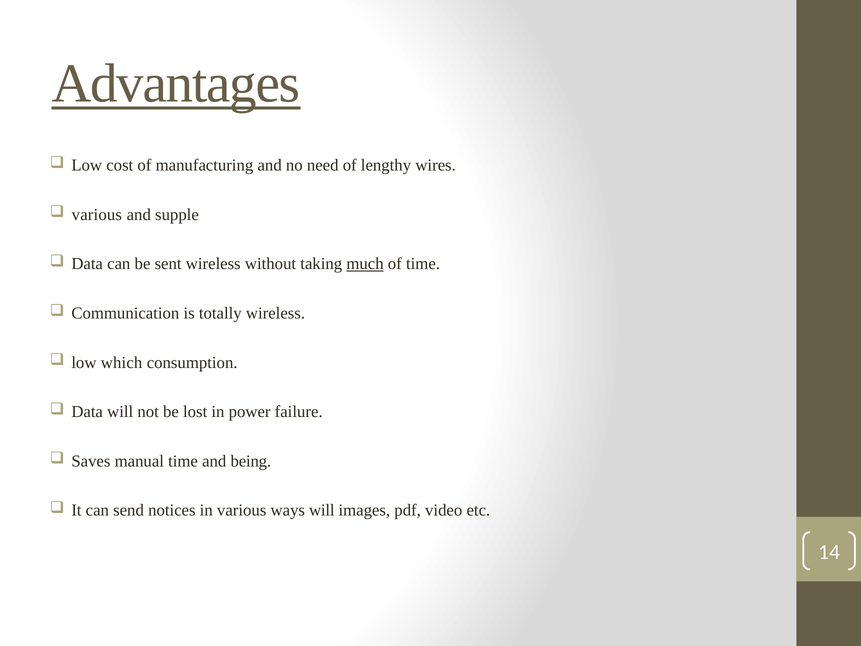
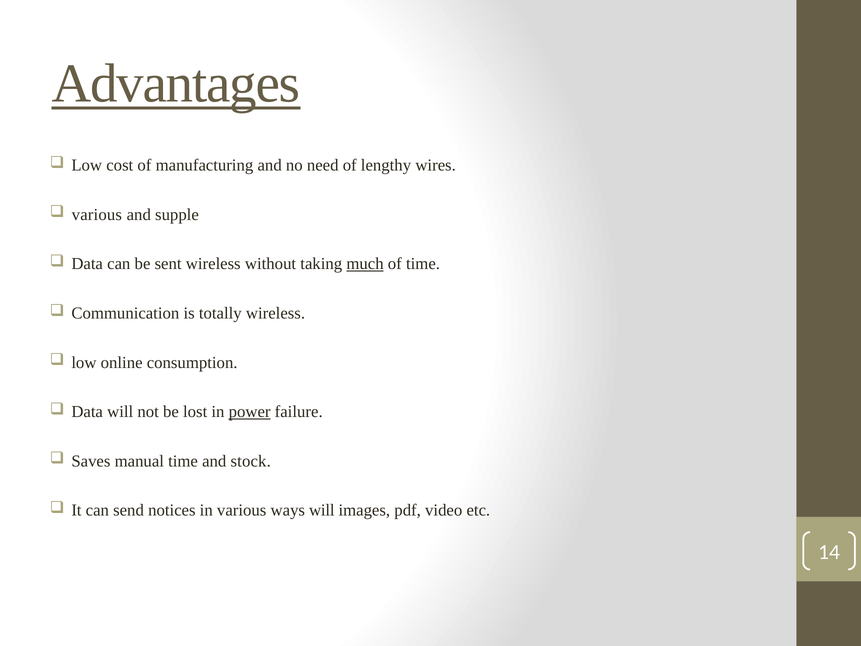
which: which -> online (122, 362)
power underline: none -> present (250, 412)
being: being -> stock (251, 461)
